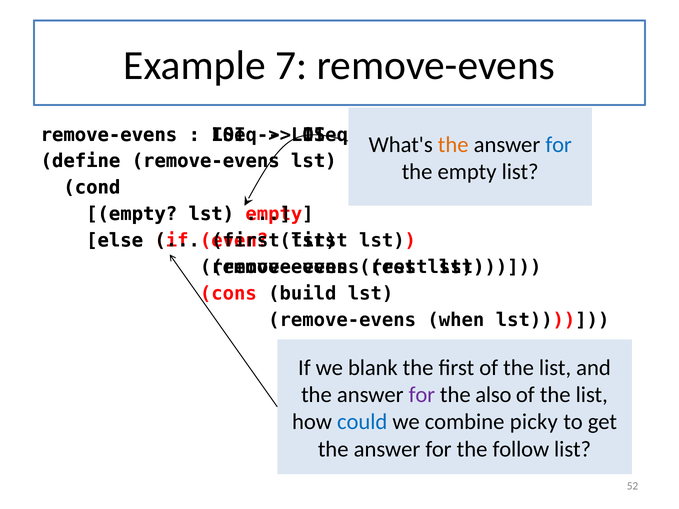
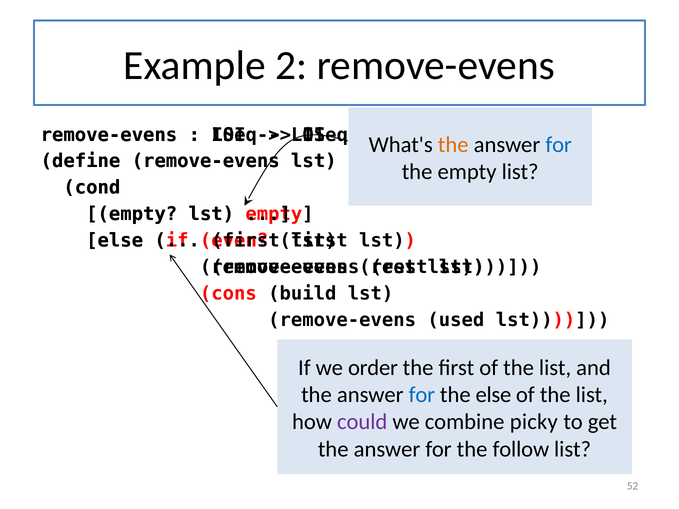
7: 7 -> 2 (291, 66)
when: when -> used (456, 320)
blank: blank -> order (373, 368)
for colour: purple -> blue (422, 395)
the also: also -> else (493, 395)
could colour: blue -> purple (362, 422)
